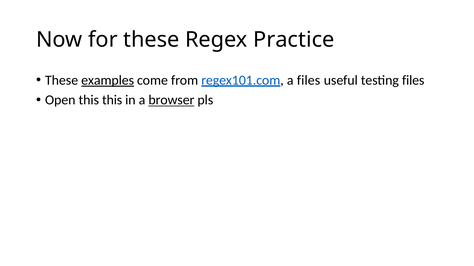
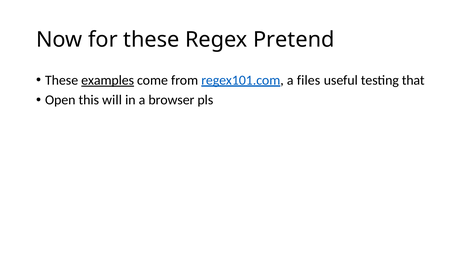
Practice: Practice -> Pretend (294, 40)
testing files: files -> that (413, 80)
this this: this -> will (112, 100)
browser underline: present -> none (171, 100)
